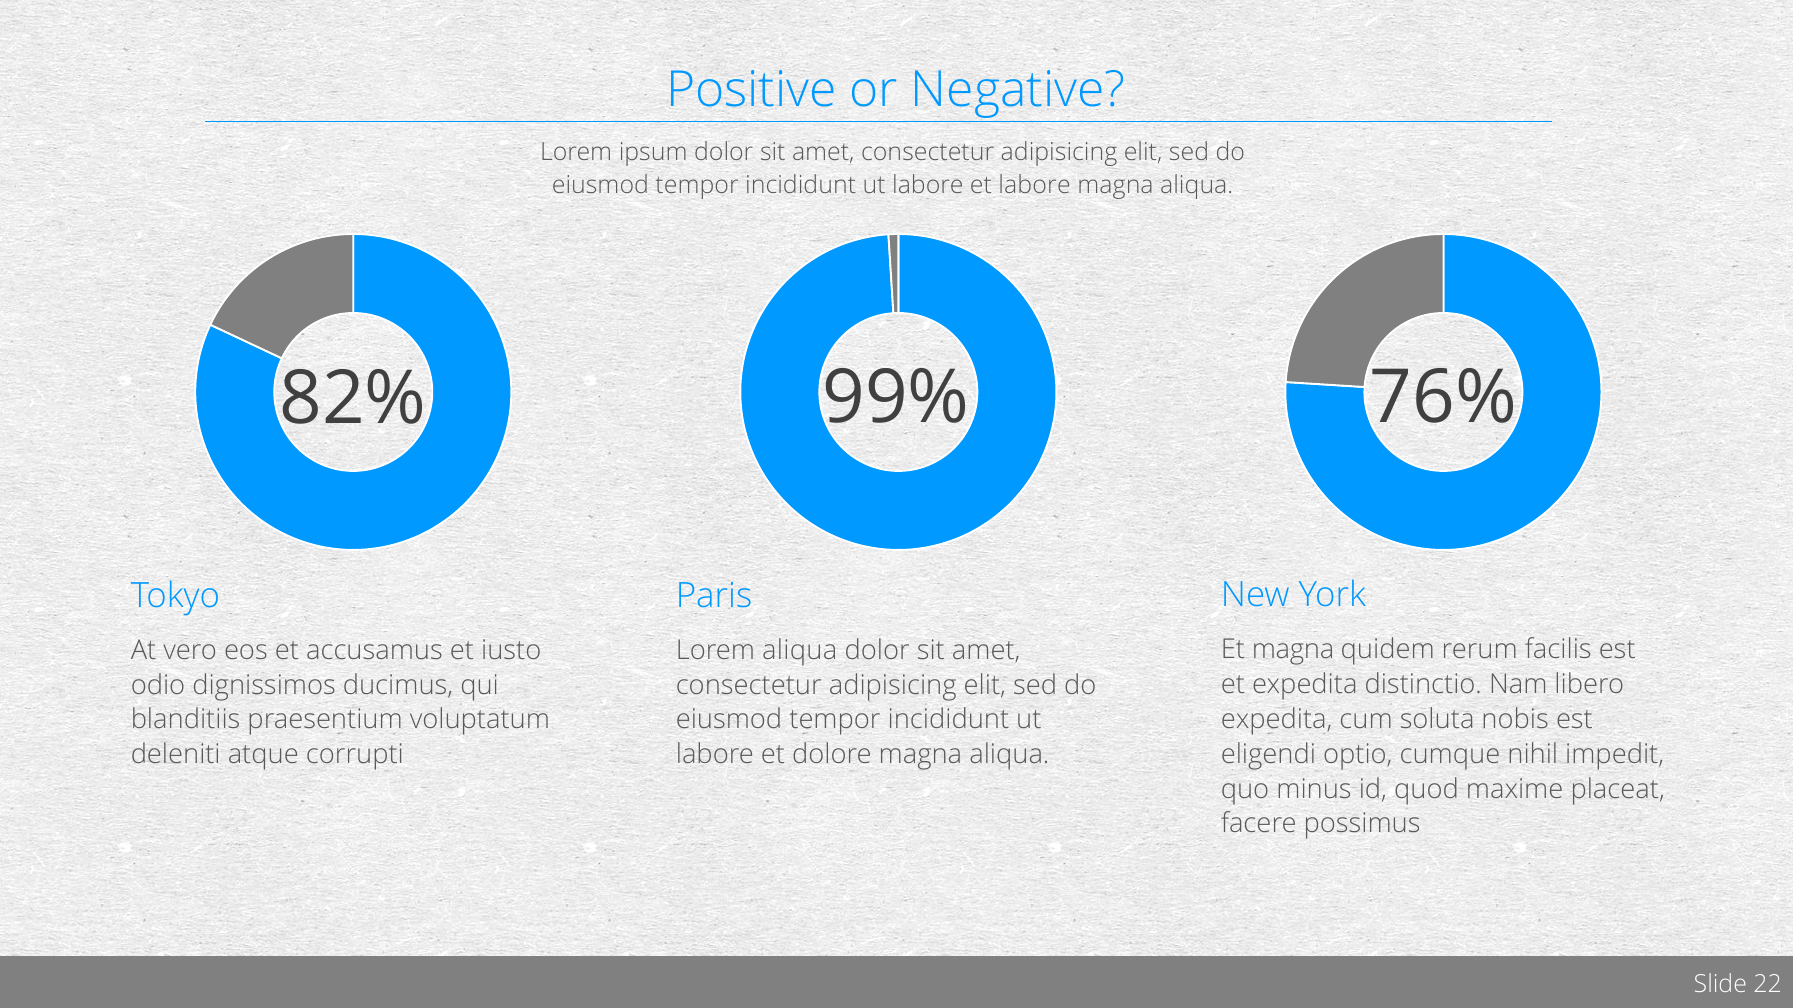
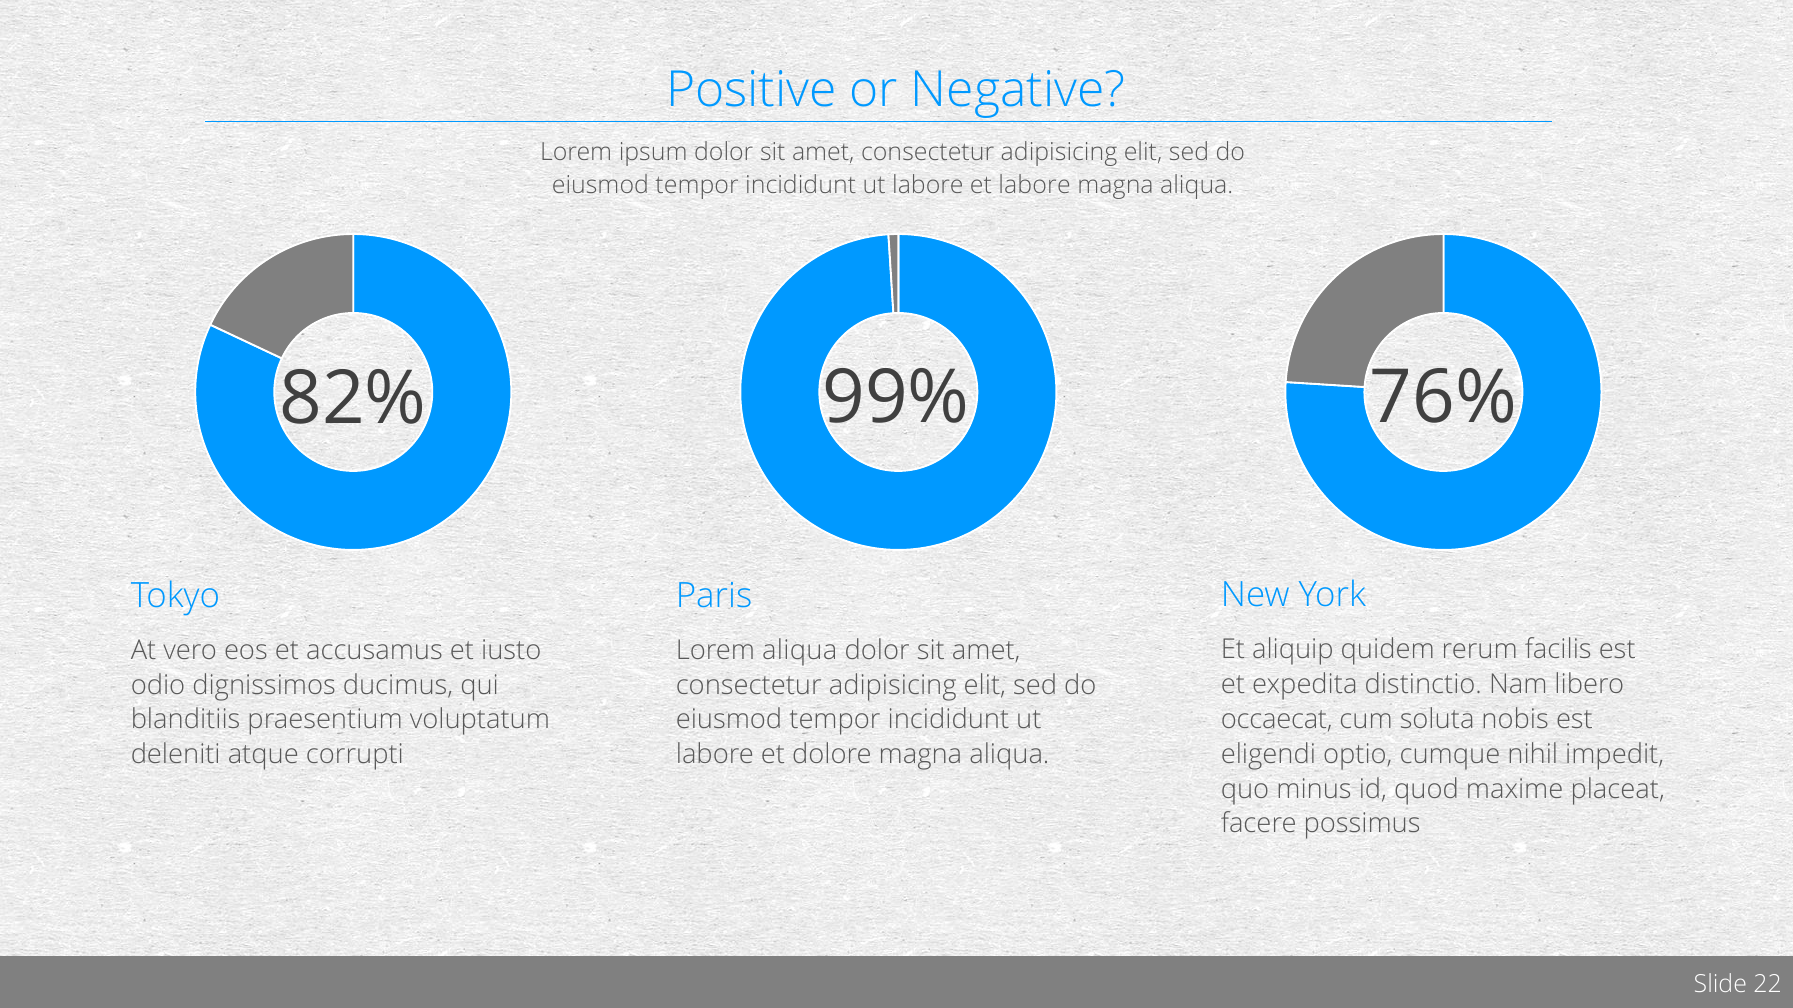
Et magna: magna -> aliquip (1293, 650)
expedita: expedita -> occaecat (1277, 720)
